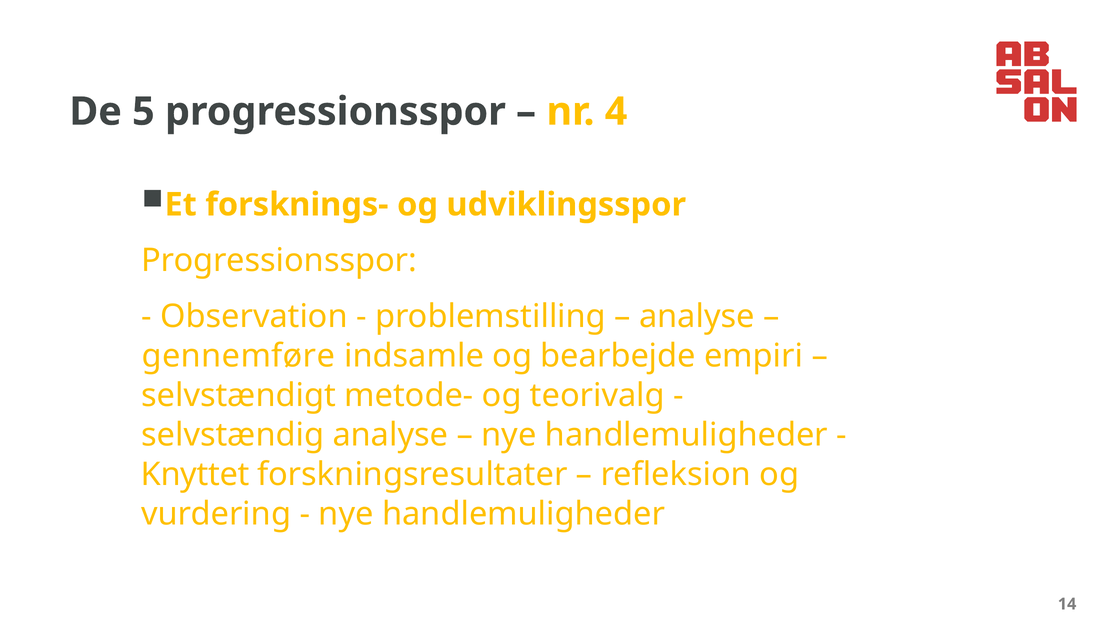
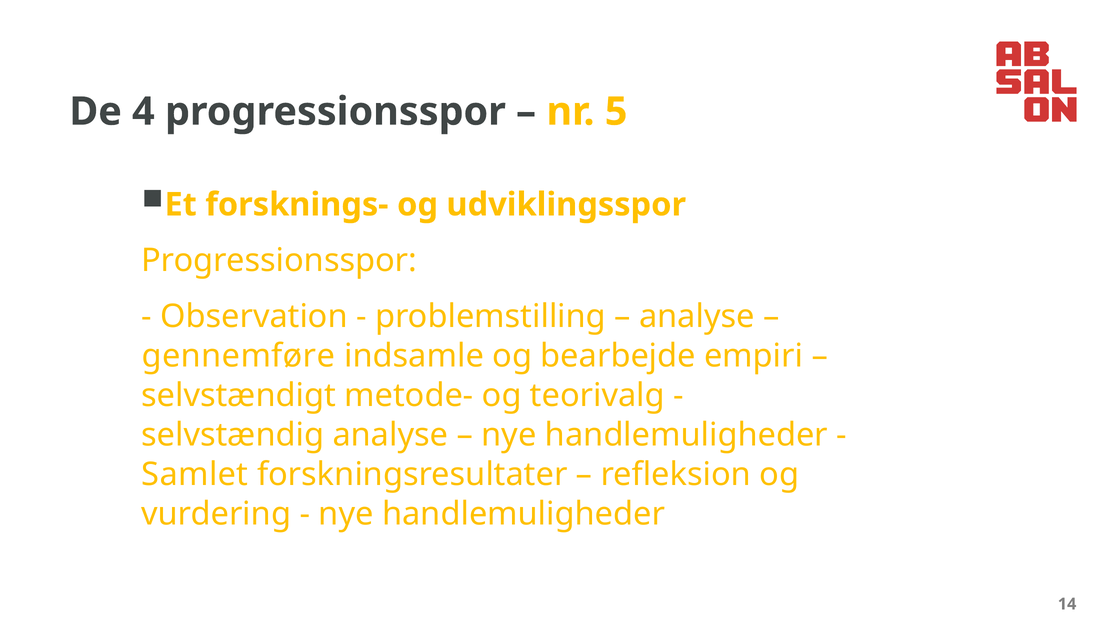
5: 5 -> 4 (143, 112)
4: 4 -> 5 (616, 112)
Knyttet: Knyttet -> Samlet (195, 474)
